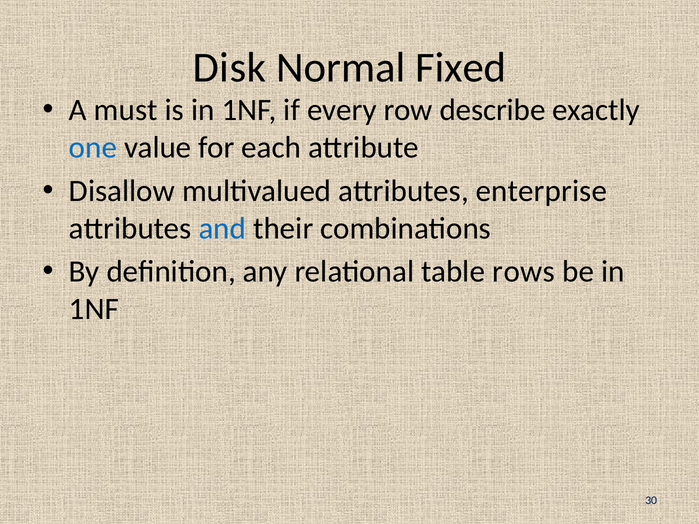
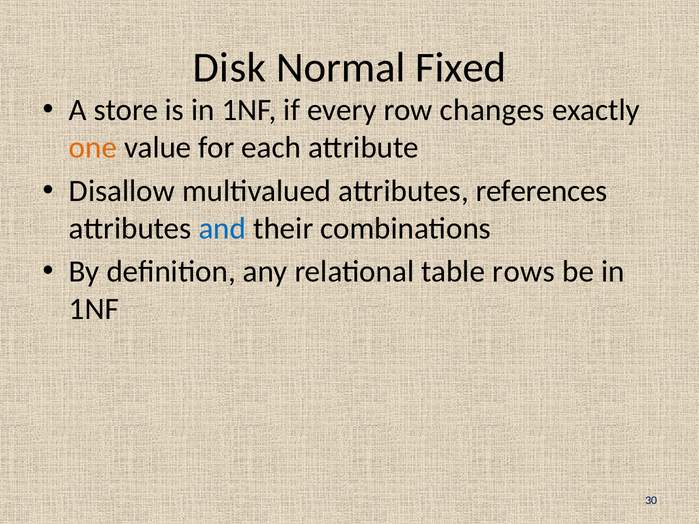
must: must -> store (126, 110)
describe: describe -> changes (492, 110)
one colour: blue -> orange (93, 148)
enterprise: enterprise -> references (542, 191)
